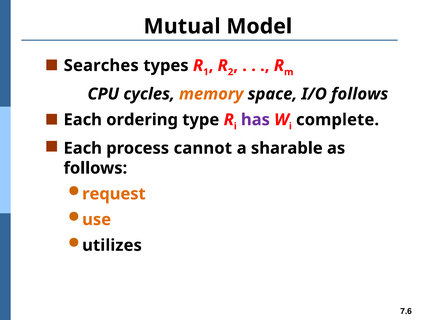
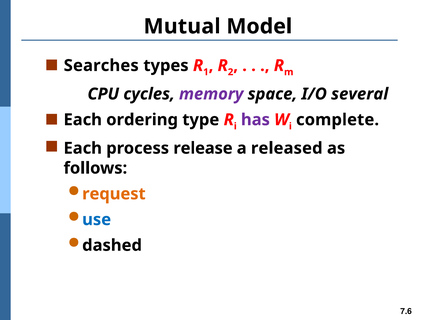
memory colour: orange -> purple (211, 94)
I/O follows: follows -> several (360, 94)
cannot: cannot -> release (203, 148)
sharable: sharable -> released (287, 148)
use colour: orange -> blue (97, 219)
utilizes: utilizes -> dashed (112, 245)
